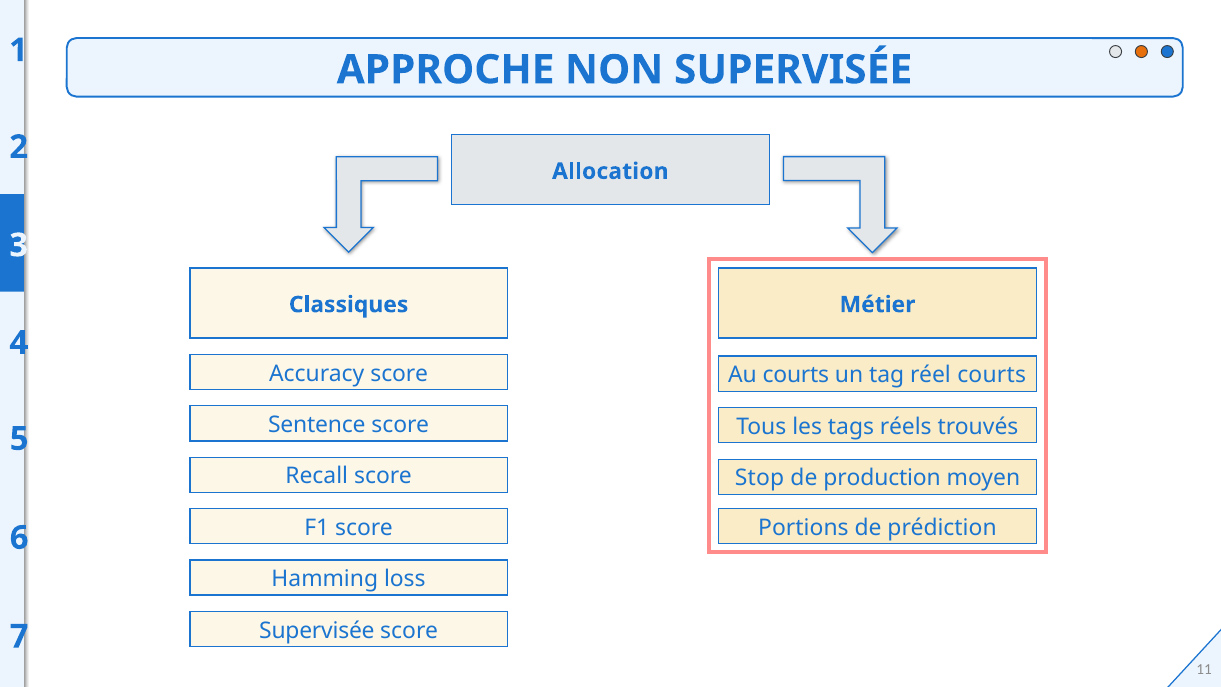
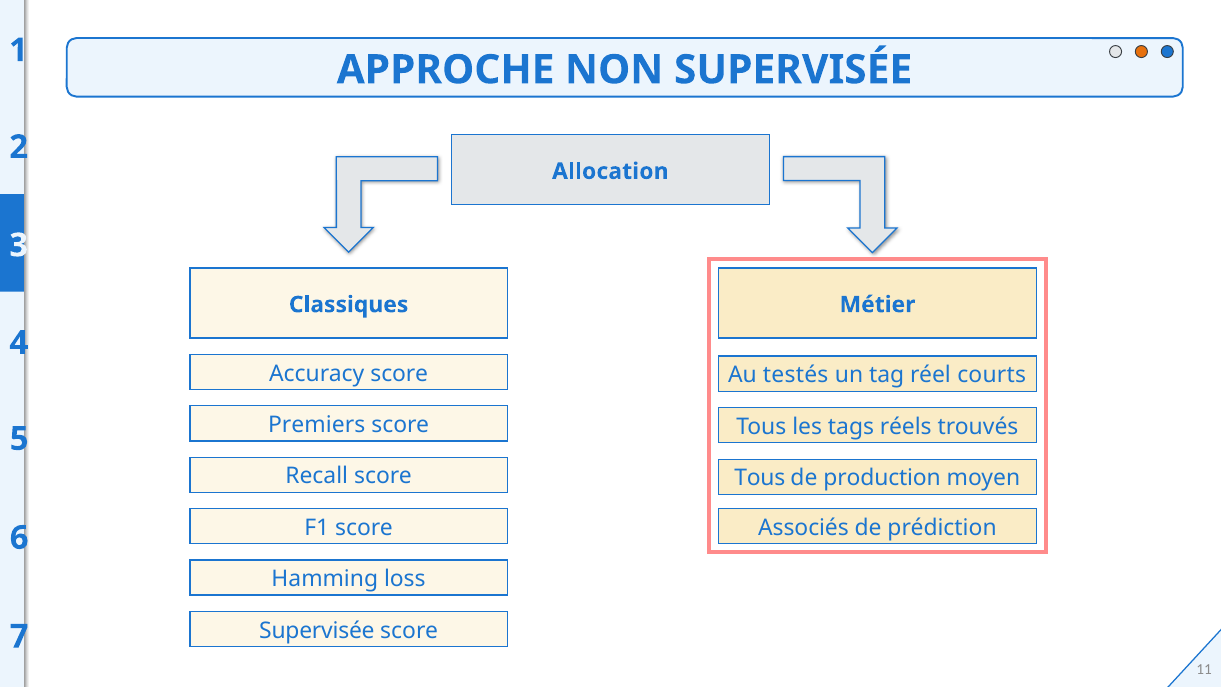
Au courts: courts -> testés (796, 375)
Sentence: Sentence -> Premiers (317, 425)
Stop: Stop -> Tous (760, 478)
Portions: Portions -> Associés (803, 527)
